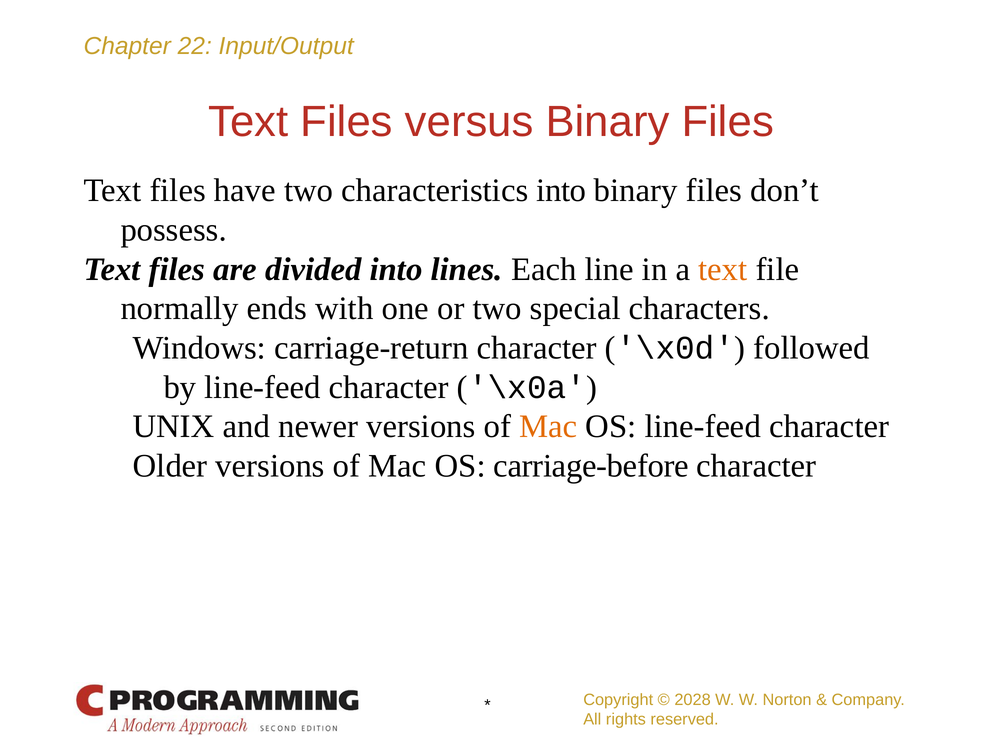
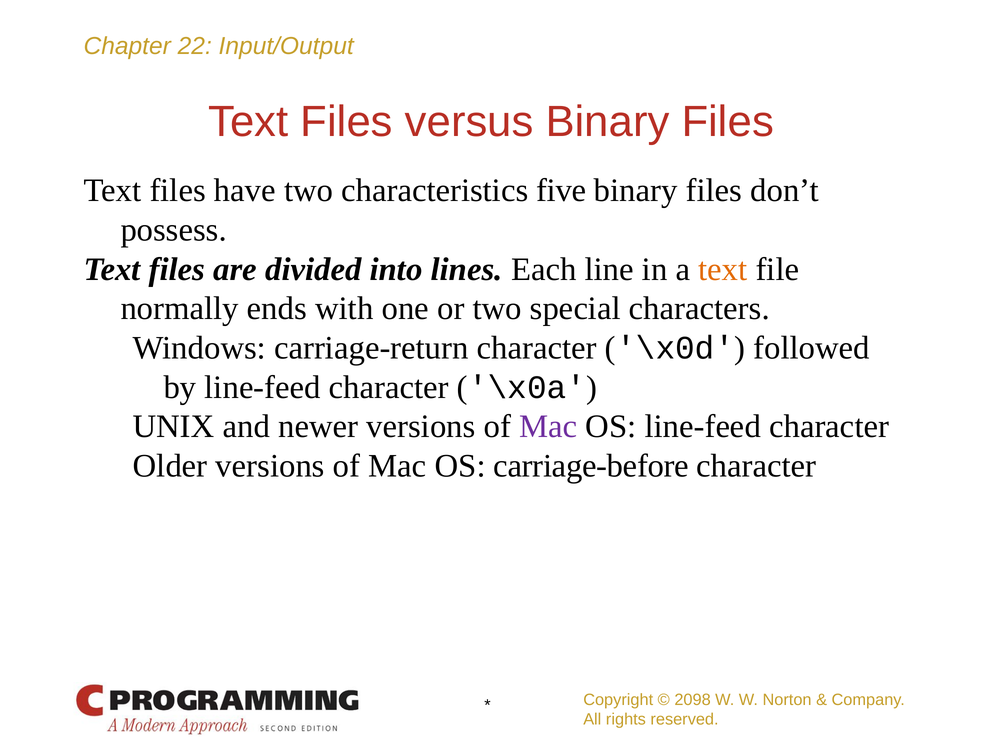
characteristics into: into -> five (561, 191)
Mac colour: orange -> purple (548, 427)
2028: 2028 -> 2098 (693, 700)
